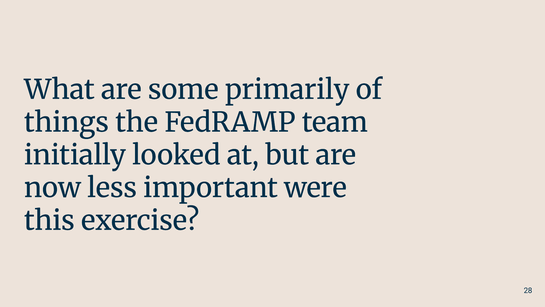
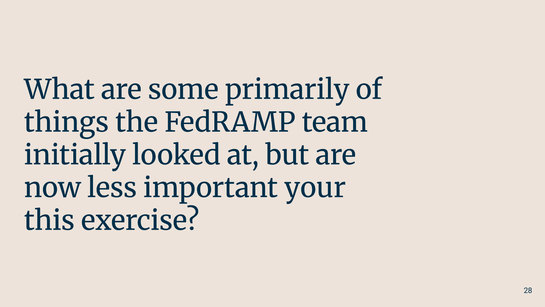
were: were -> your (315, 188)
